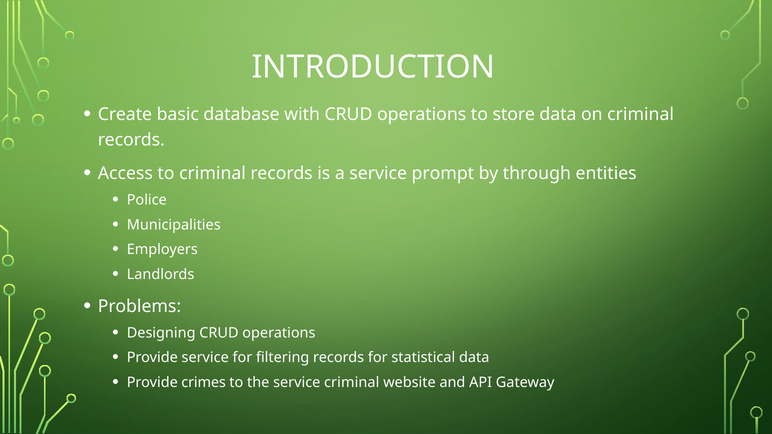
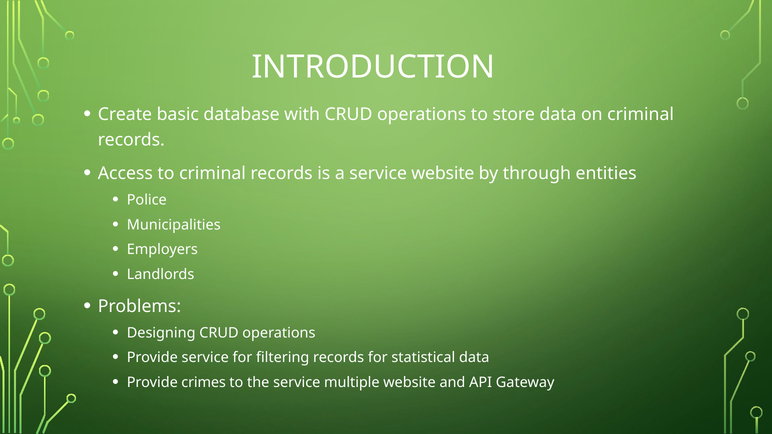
service prompt: prompt -> website (443, 174)
service criminal: criminal -> multiple (352, 383)
